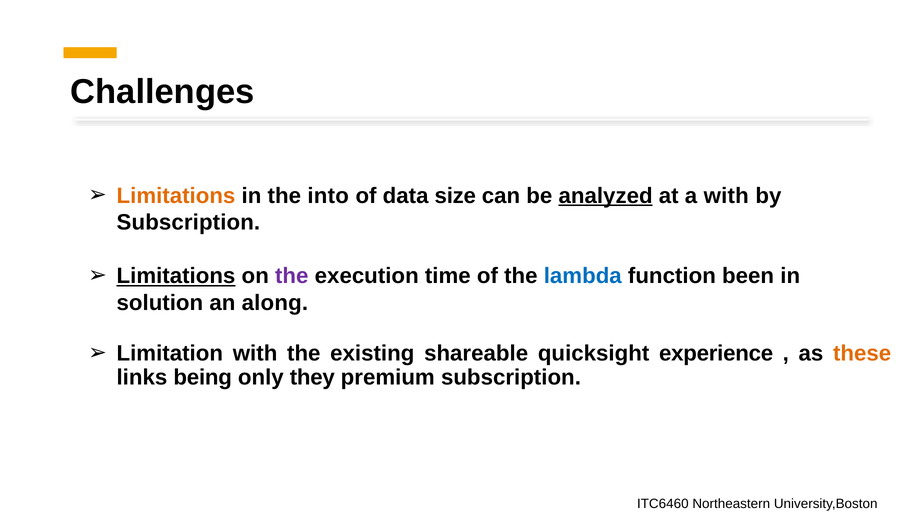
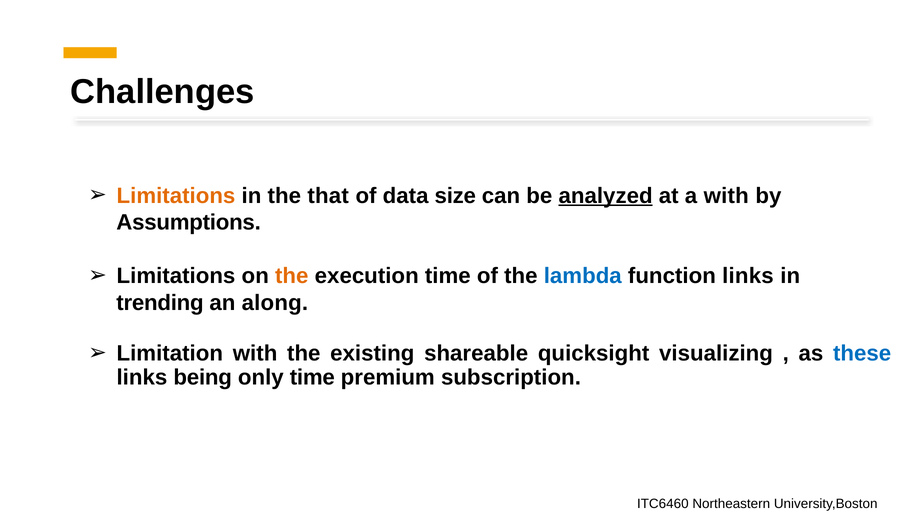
into: into -> that (328, 196)
Subscription: Subscription -> Assumptions (189, 223)
Limitations underline: present -> none (176, 276)
the colour: purple -> orange (292, 276)
function been: been -> links (748, 276)
solution: solution -> trending (160, 303)
experience: experience -> visualizing (716, 353)
these colour: orange -> blue (862, 353)
only they: they -> time (312, 377)
